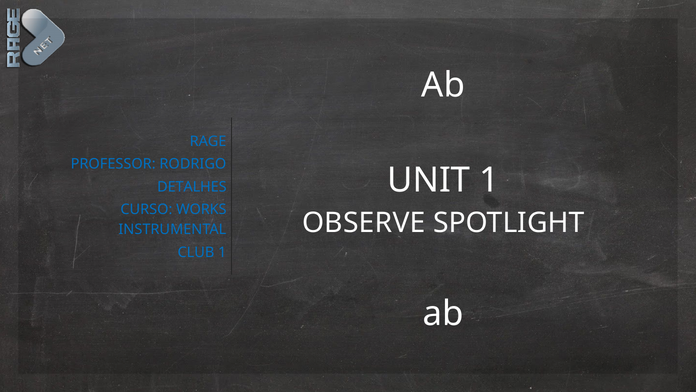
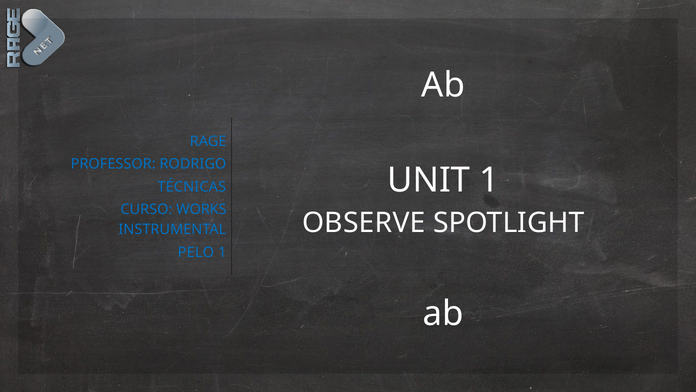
DETALHES: DETALHES -> TÉCNICAS (192, 187)
CLUB: CLUB -> PELO (196, 252)
